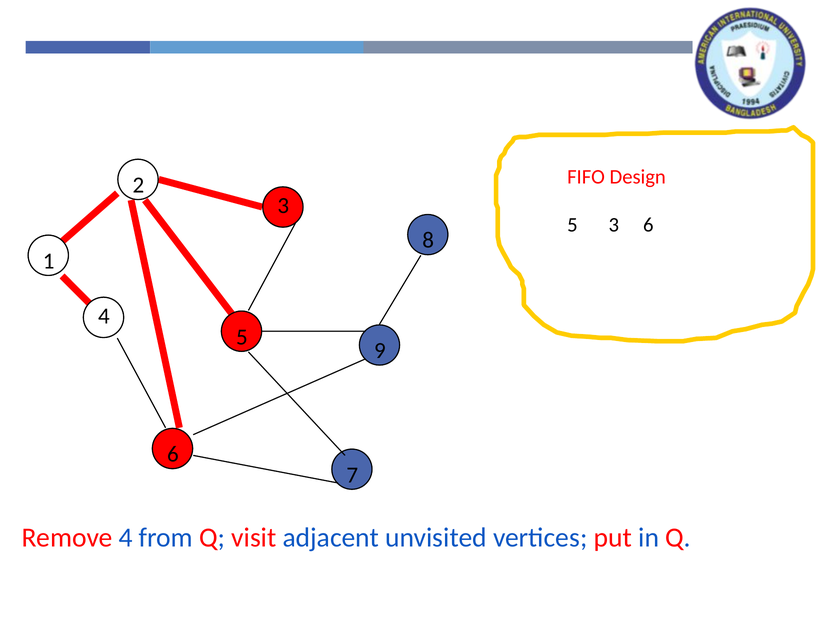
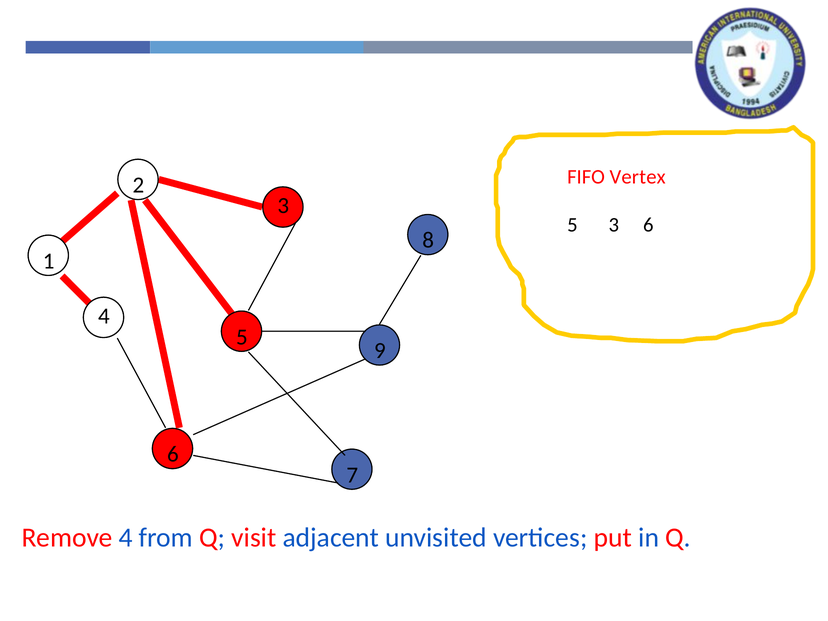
Design: Design -> Vertex (638, 177)
